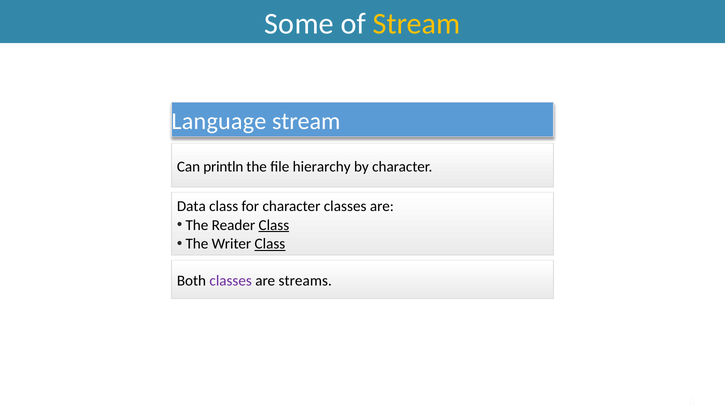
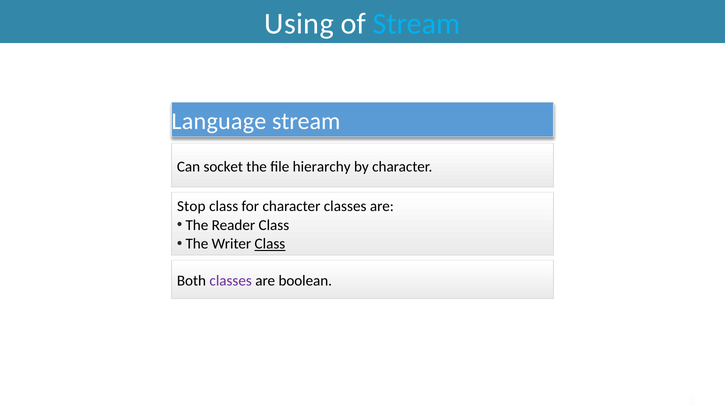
Some: Some -> Using (299, 24)
Stream colour: yellow -> light blue (417, 24)
println: println -> socket (223, 166)
Data: Data -> Stop (191, 206)
Class underline: present -> none (274, 225)
streams: streams -> boolean (305, 281)
